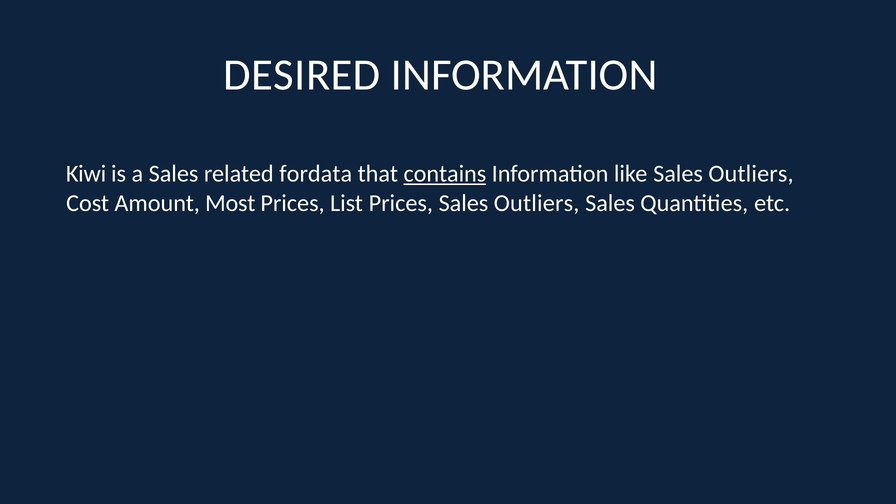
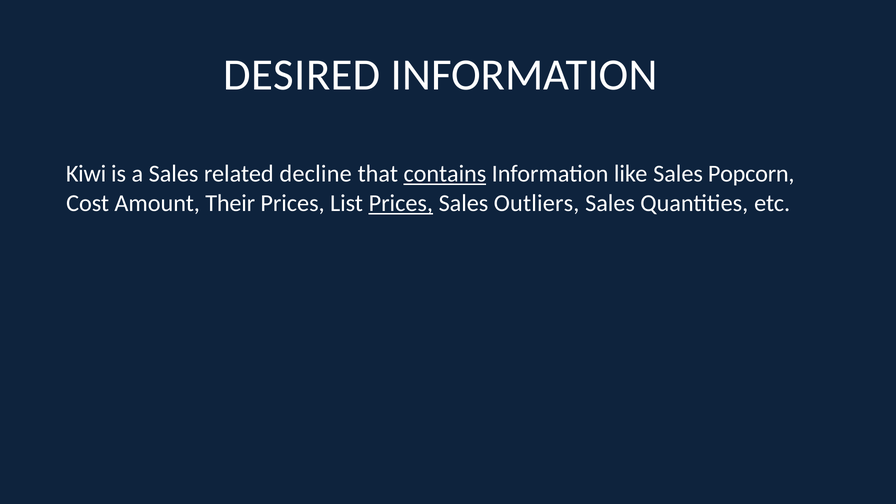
fordata: fordata -> decline (316, 174)
like Sales Outliers: Outliers -> Popcorn (751, 174)
Most: Most -> Their (230, 203)
Prices underline: none -> present (401, 203)
